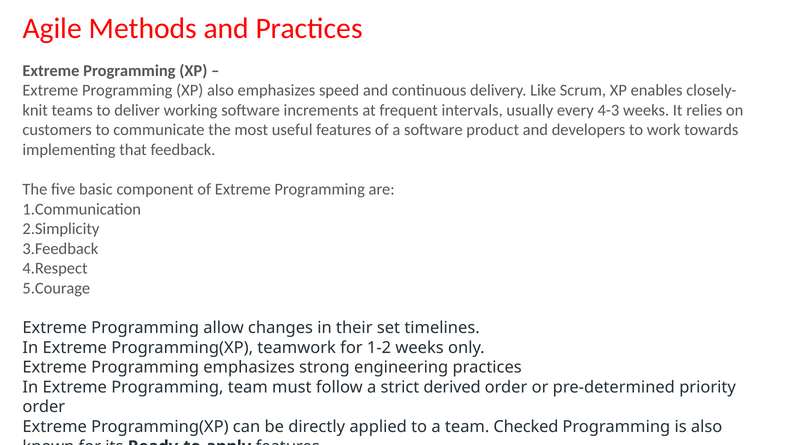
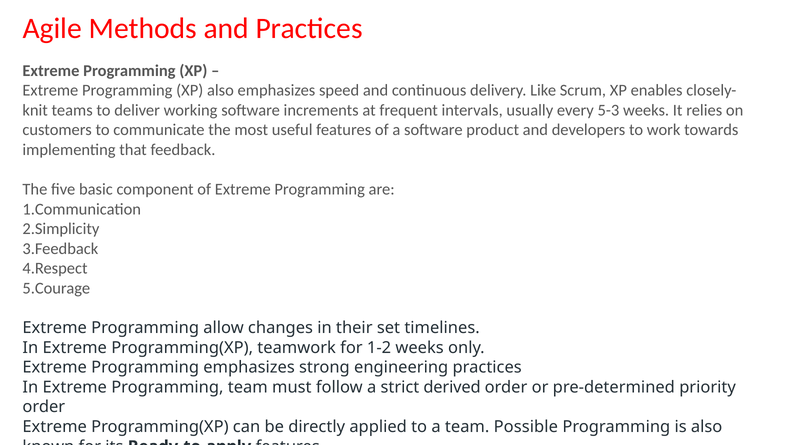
4-3: 4-3 -> 5-3 (608, 110)
Checked: Checked -> Possible (526, 427)
